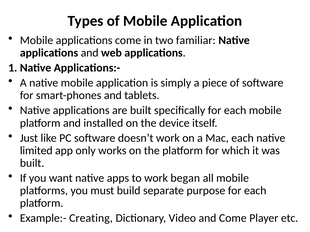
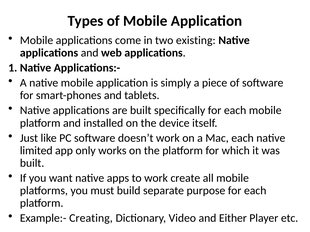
familiar: familiar -> existing (196, 40)
began: began -> create (185, 178)
and Come: Come -> Either (233, 219)
